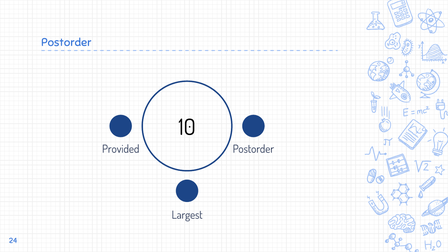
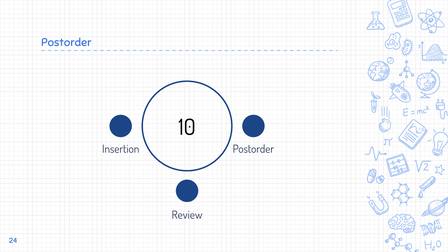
Provided: Provided -> Insertion (121, 149)
Largest: Largest -> Review (187, 215)
